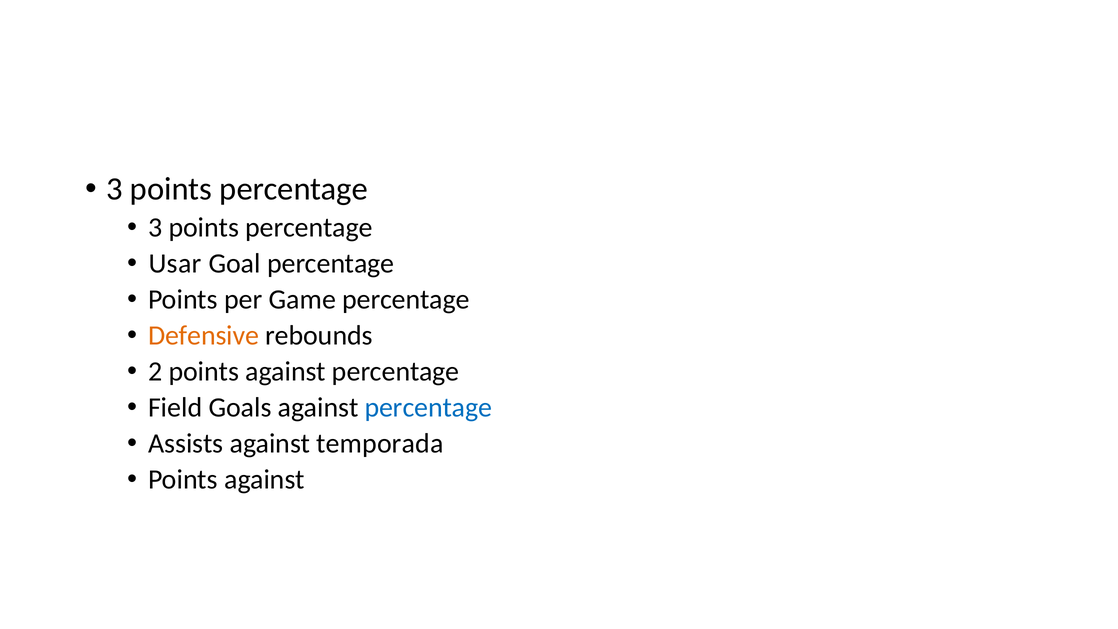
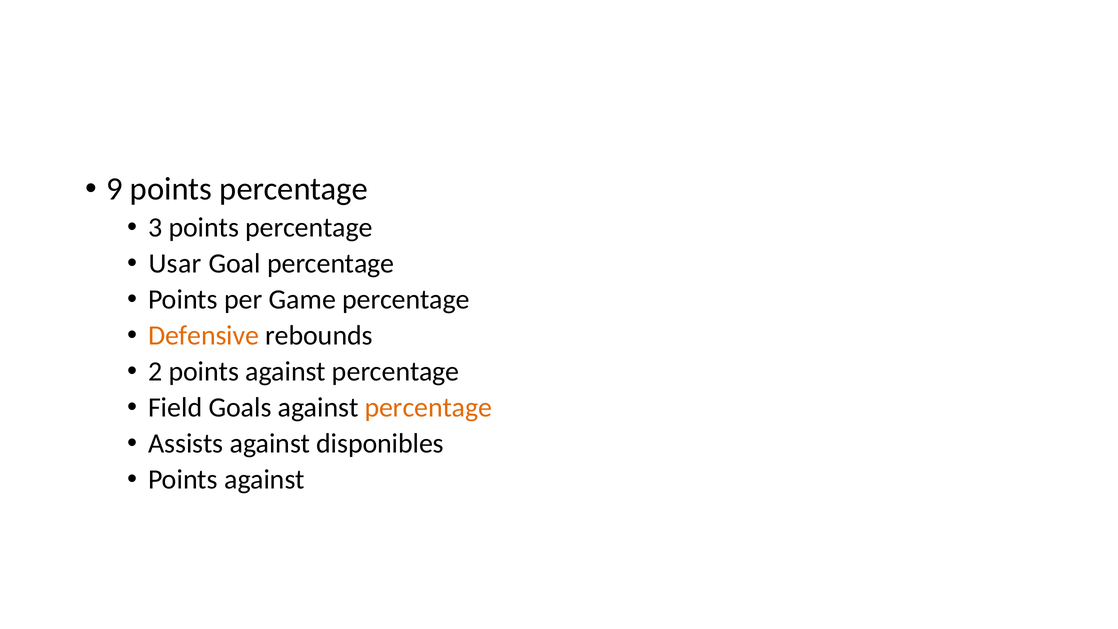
3: 3 -> 9 (114, 189)
percentage colour: blue -> orange (428, 407)
temporada: temporada -> disponibles (380, 443)
